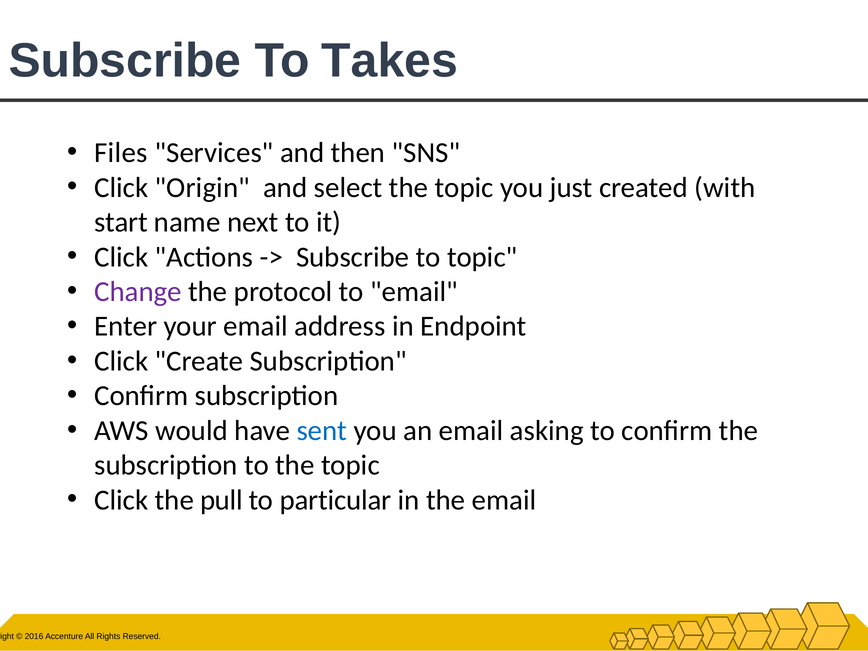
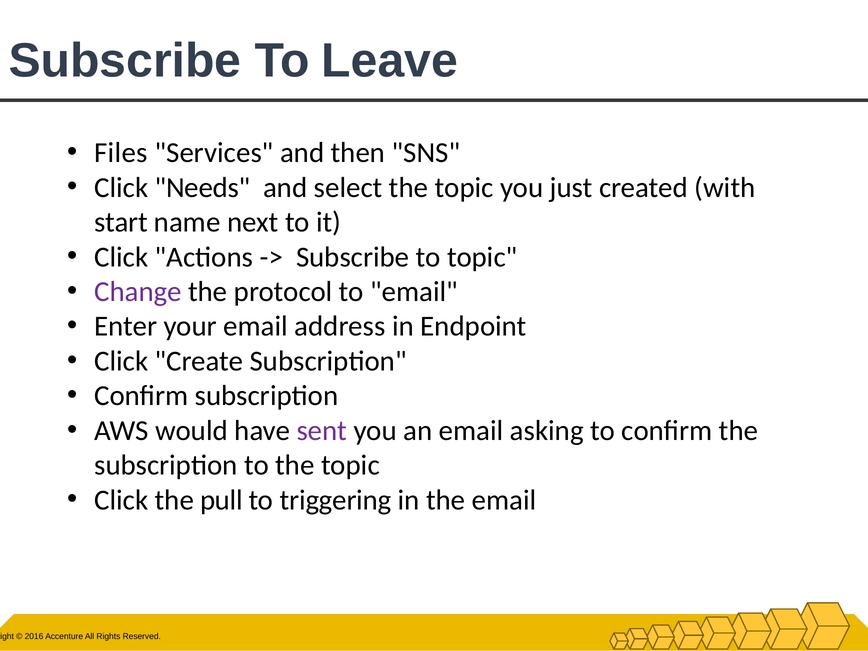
Takes: Takes -> Leave (390, 61)
Origin: Origin -> Needs (203, 188)
sent colour: blue -> purple (322, 431)
particular: particular -> triggering (336, 500)
